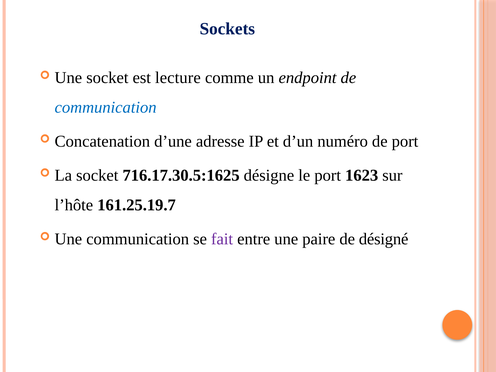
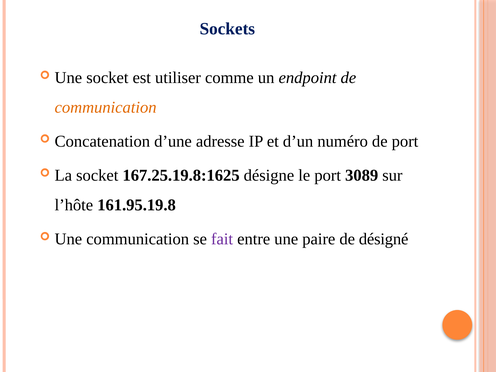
lecture: lecture -> utiliser (178, 78)
communication colour: blue -> orange (106, 107)
716.17.30.5:1625: 716.17.30.5:1625 -> 167.25.19.8:1625 (181, 175)
1623: 1623 -> 3089 (362, 175)
161.25.19.7: 161.25.19.7 -> 161.95.19.8 (137, 205)
